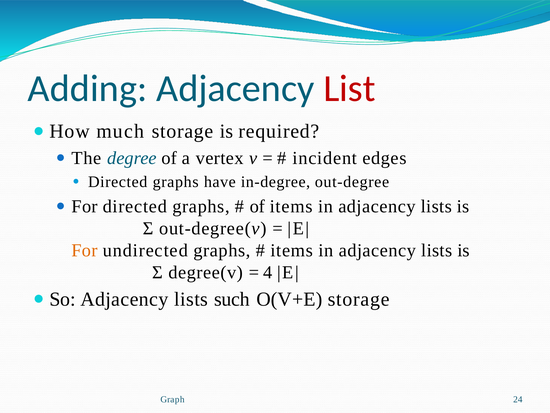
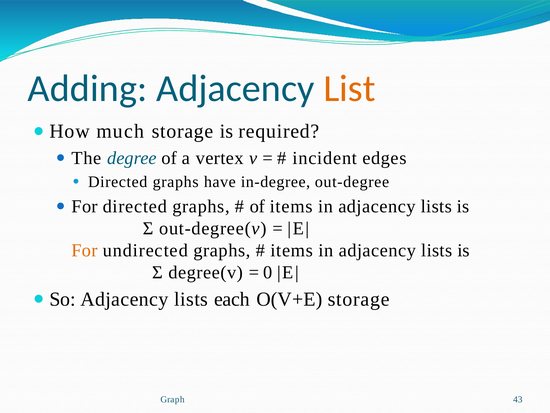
List colour: red -> orange (349, 88)
4: 4 -> 0 (268, 272)
such: such -> each (232, 299)
24: 24 -> 43 (518, 399)
